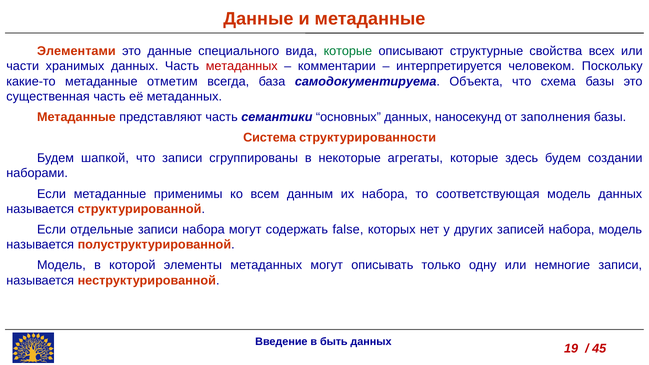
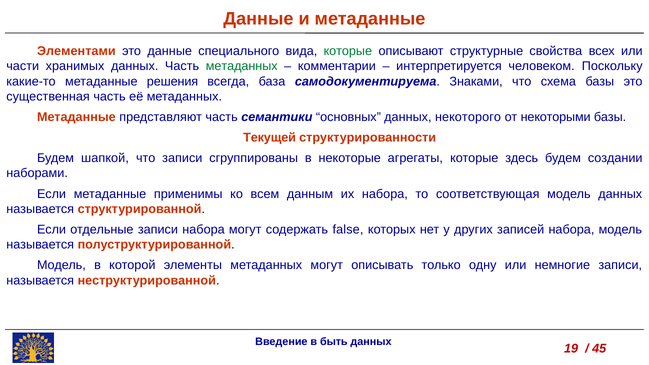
метаданных colour: red -> green (242, 66)
отметим: отметим -> решения (172, 81)
Объекта: Объекта -> Знаками (476, 81)
наносекунд: наносекунд -> некоторого (468, 117)
заполнения: заполнения -> некоторыми (556, 117)
Система: Система -> Текущей (270, 138)
